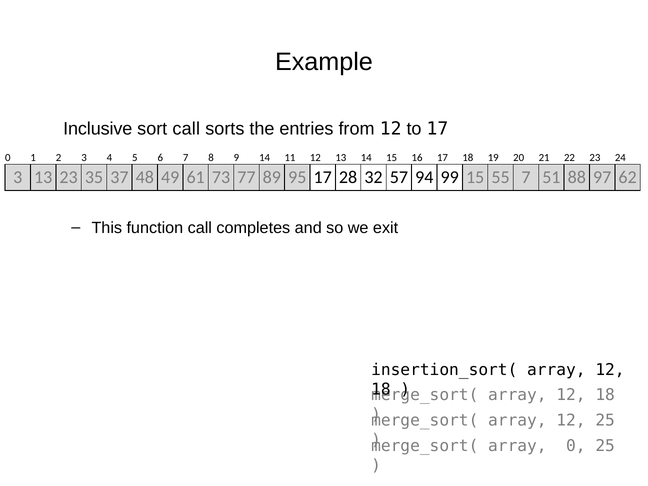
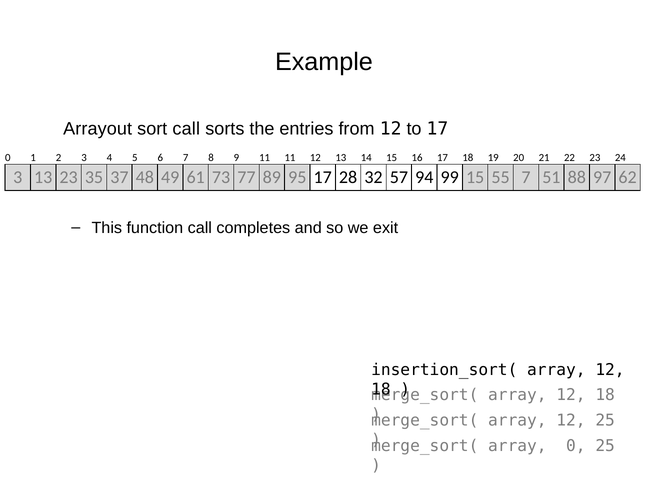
Inclusive: Inclusive -> Arrayout (98, 129)
9 14: 14 -> 11 (265, 158)
